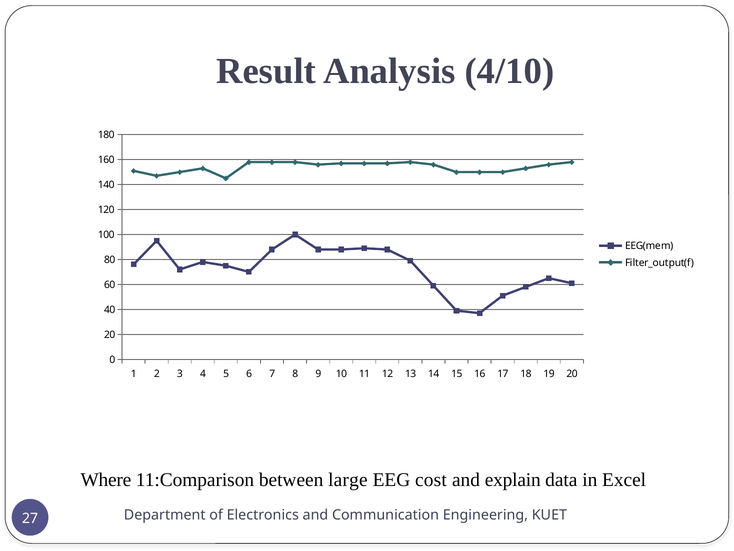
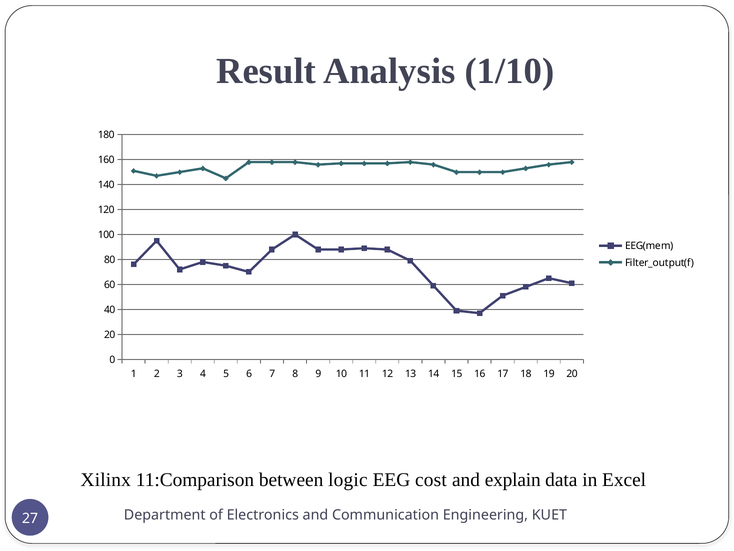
4/10: 4/10 -> 1/10 (510, 71)
Where: Where -> Xilinx (106, 479)
large: large -> logic (348, 479)
